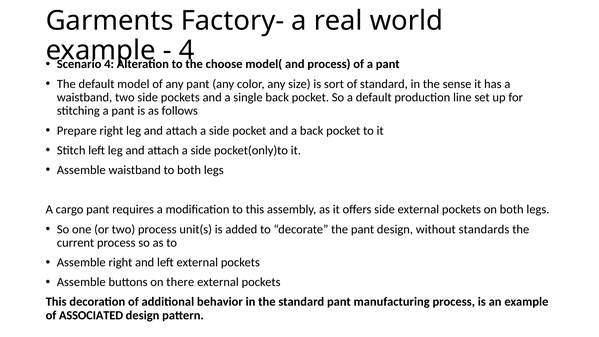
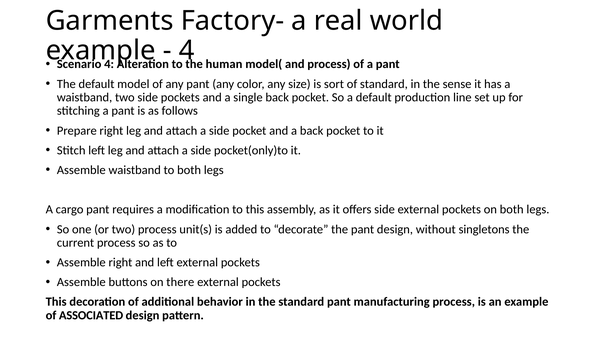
choose: choose -> human (224, 64)
standards: standards -> singletons (484, 229)
